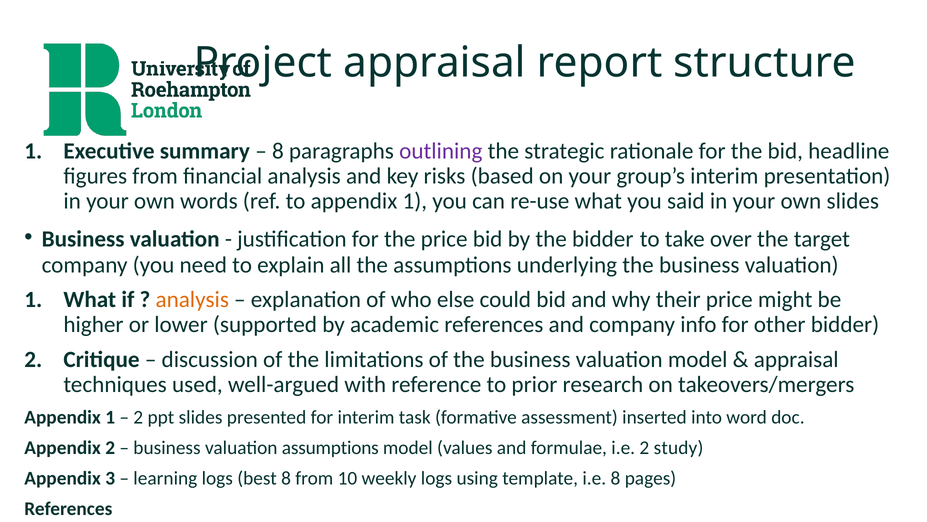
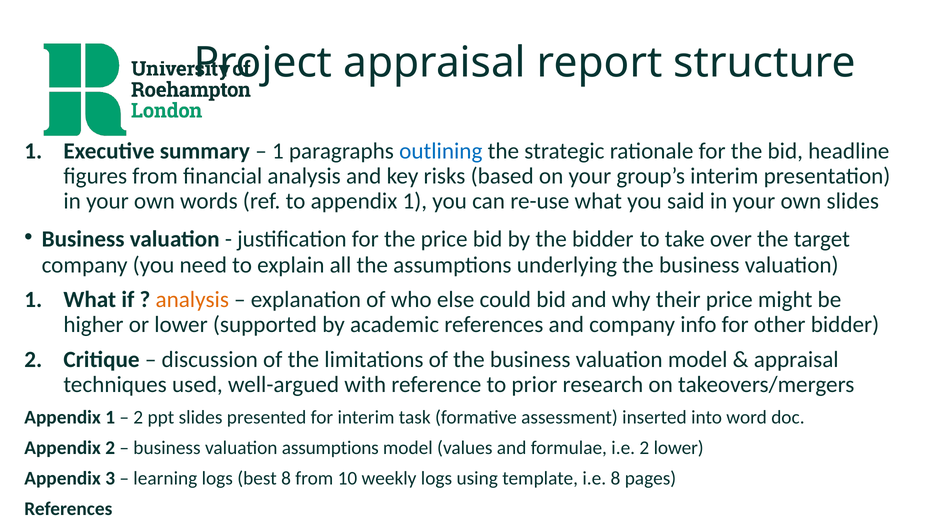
8: 8 -> 1 (278, 151)
outlining colour: purple -> blue (441, 151)
2 study: study -> lower (679, 447)
